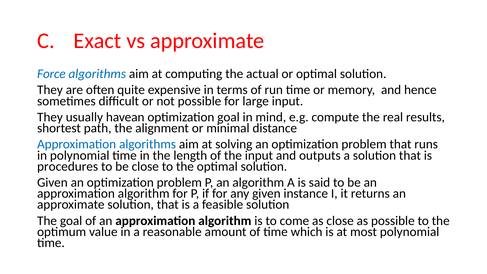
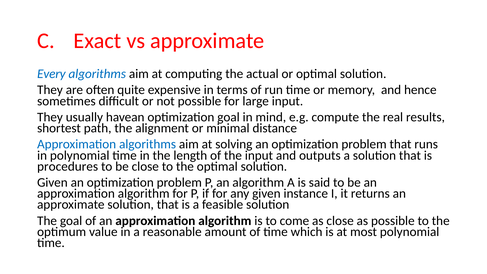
Force: Force -> Every (51, 74)
